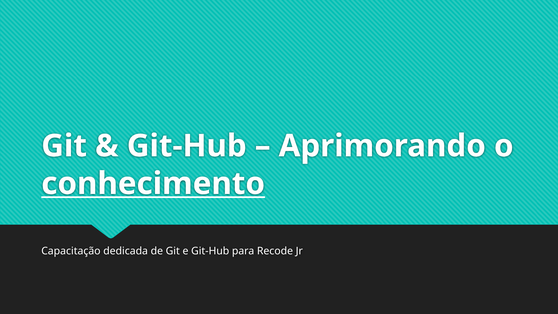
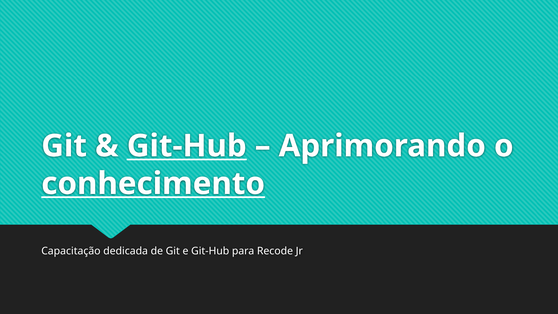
Git-Hub underline: none -> present (187, 146)
